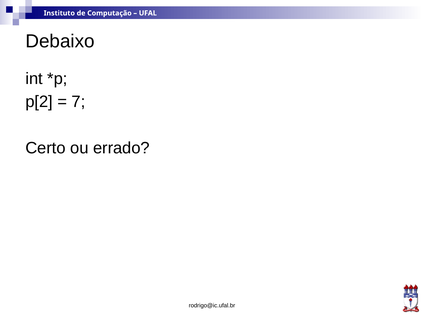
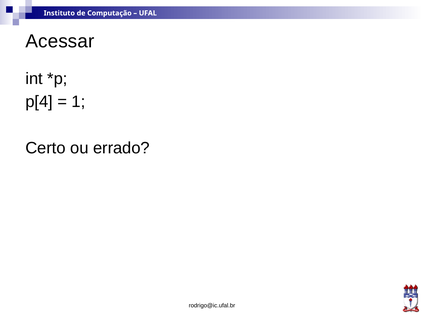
Debaixo: Debaixo -> Acessar (60, 41)
p[2: p[2 -> p[4 (39, 102)
7: 7 -> 1 (78, 102)
